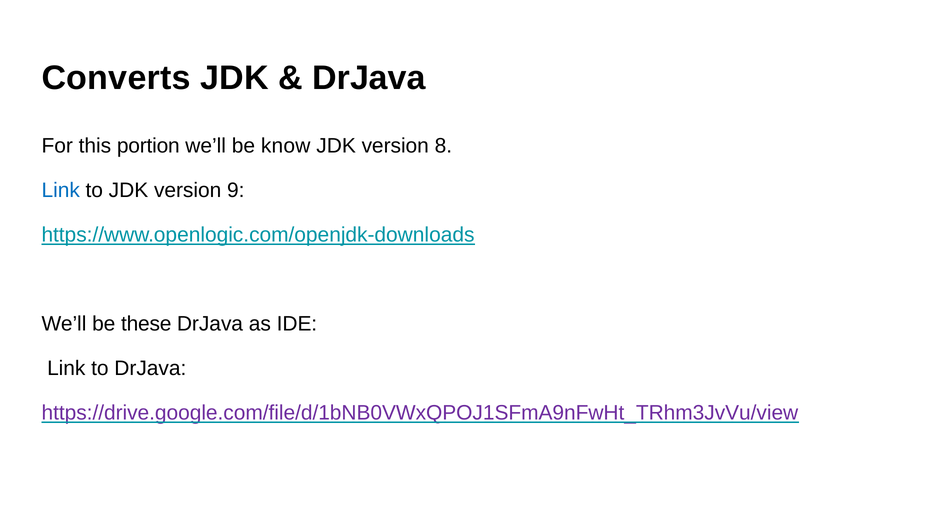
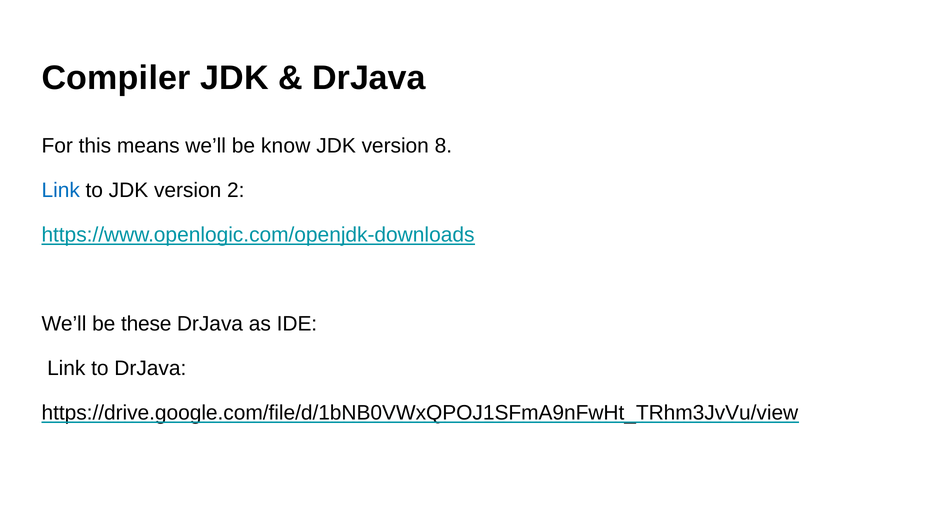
Converts: Converts -> Compiler (116, 78)
portion: portion -> means (148, 146)
9: 9 -> 2 (236, 191)
https://drive.google.com/file/d/1bNB0VWxQPOJ1SFmA9nFwHt_TRhm3JvVu/view colour: purple -> black (420, 413)
